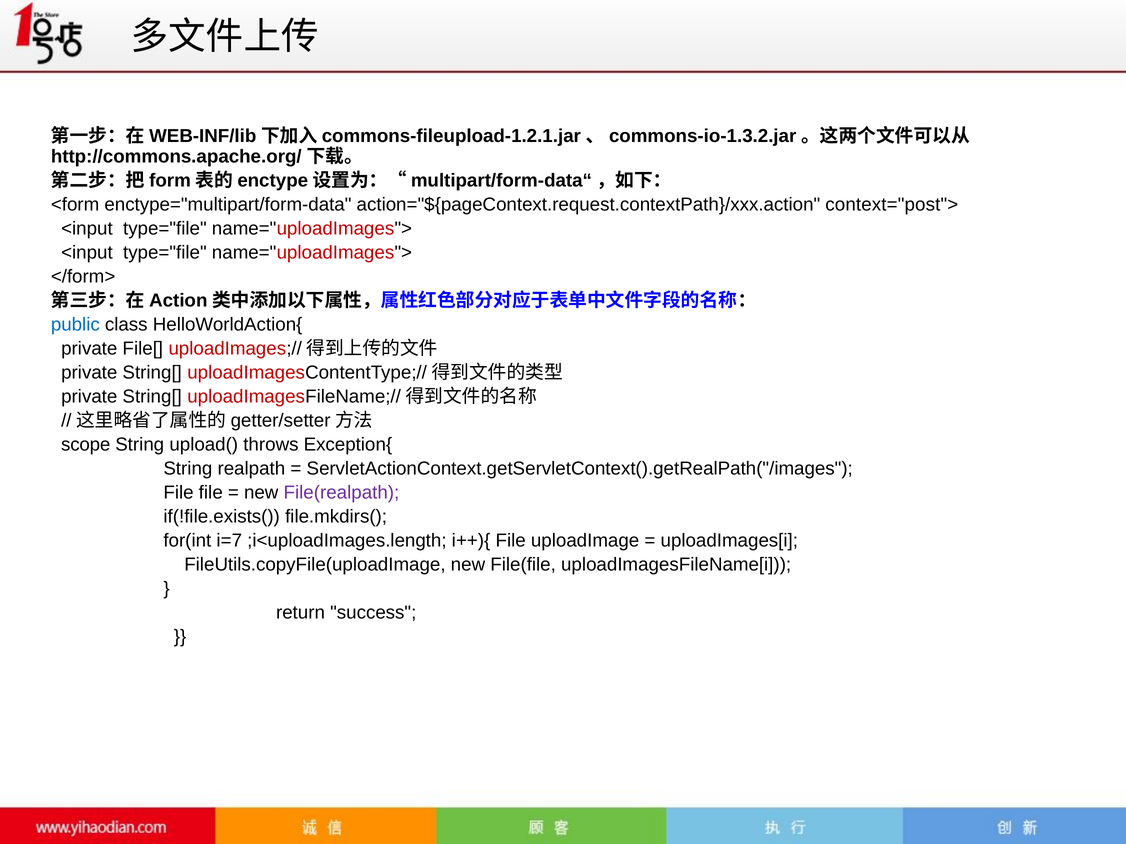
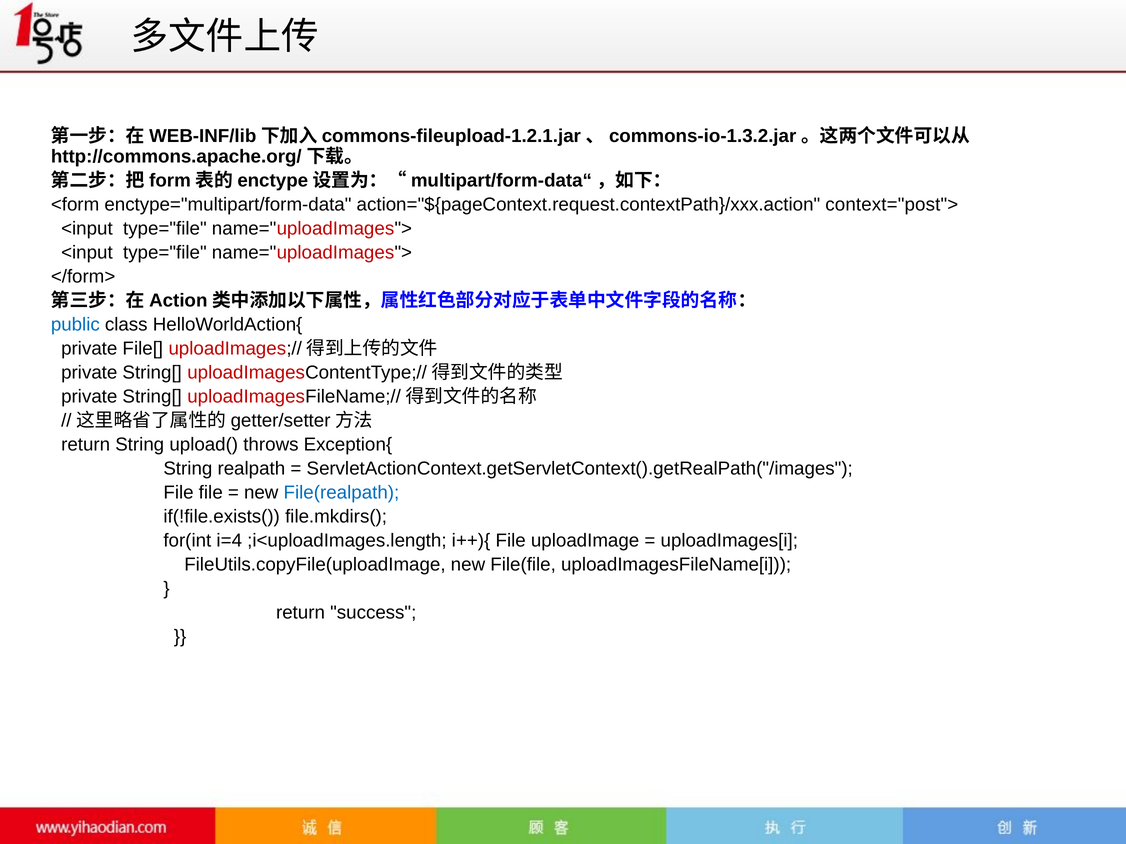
scope: scope -> return (86, 445)
File(realpath colour: purple -> blue (341, 493)
i=7: i=7 -> i=4 (229, 541)
